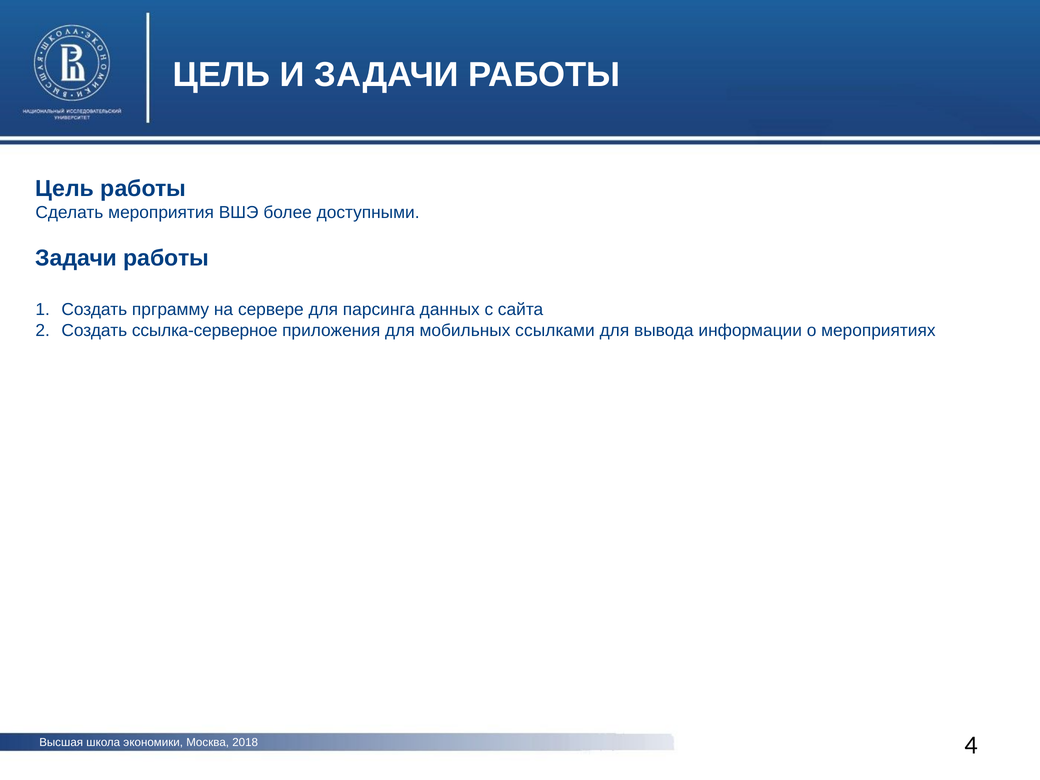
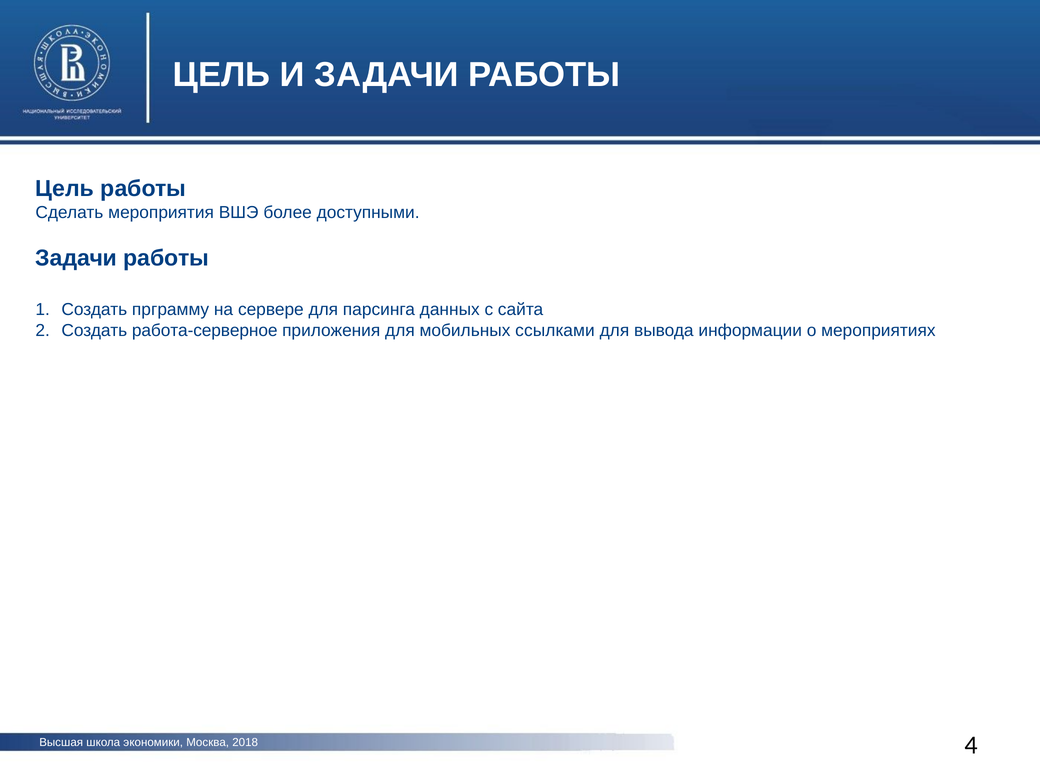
ссылка-серверное: ссылка-серверное -> работа-серверное (205, 331)
